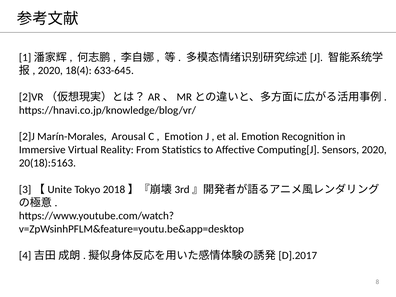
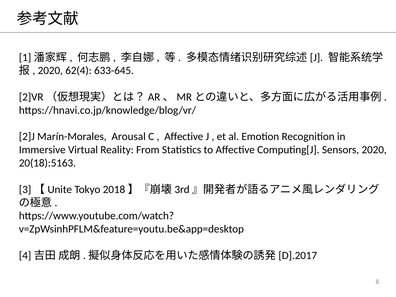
18(4: 18(4 -> 62(4 (78, 71)
Emotion: Emotion -> Affective (184, 137)
